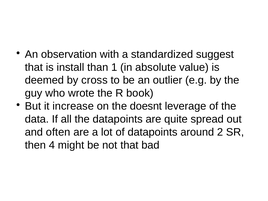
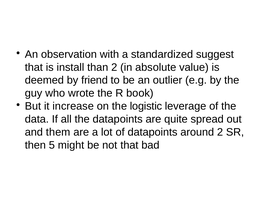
than 1: 1 -> 2 (114, 67)
cross: cross -> friend (95, 80)
doesnt: doesnt -> logistic (146, 106)
often: often -> them (58, 132)
4: 4 -> 5 (52, 145)
